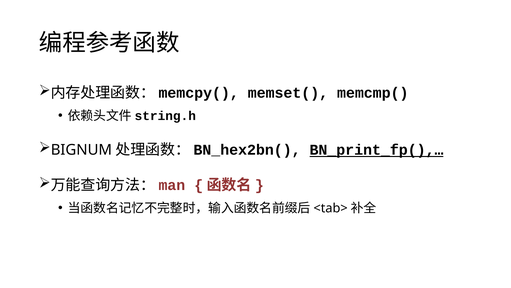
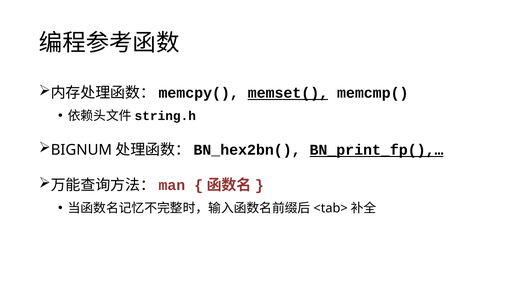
memset( underline: none -> present (288, 93)
